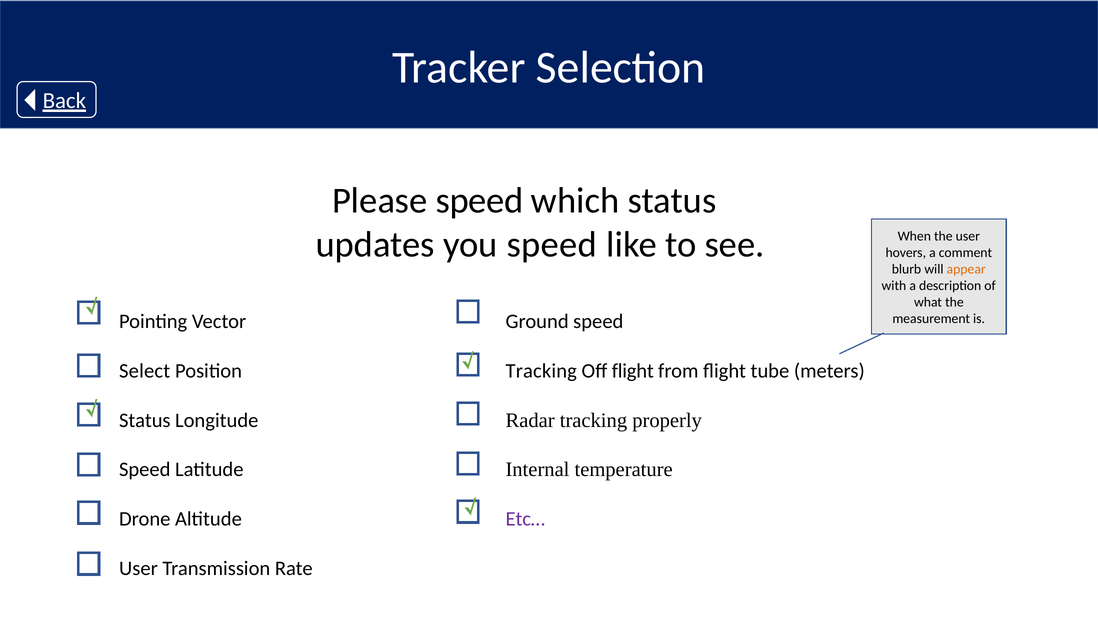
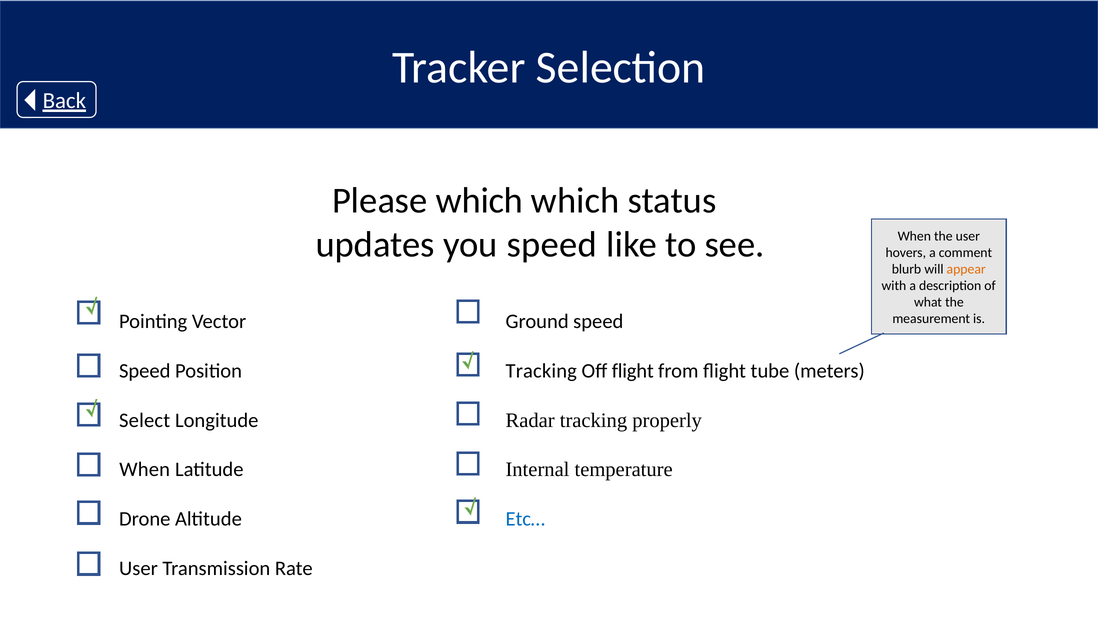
Please speed: speed -> which (479, 200)
Select: Select -> Speed (145, 371)
Status: Status -> Select (145, 420)
Speed: Speed -> When (145, 469)
Etc… colour: purple -> blue (525, 519)
